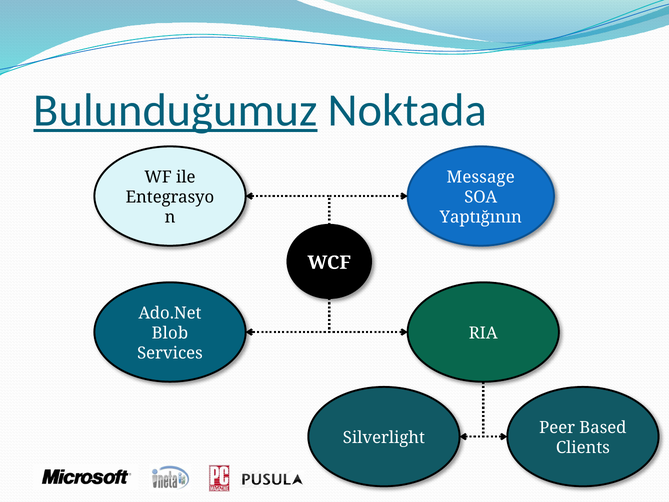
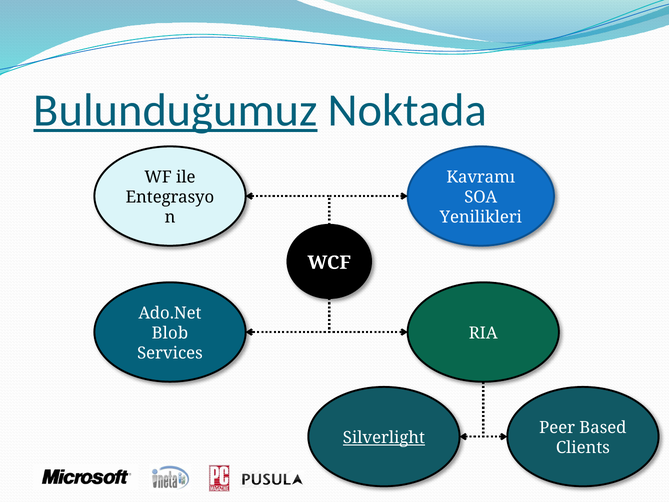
Message: Message -> Kavramı (481, 177)
Yaptığının: Yaptığının -> Yenilikleri (481, 217)
Silverlight underline: none -> present (384, 438)
